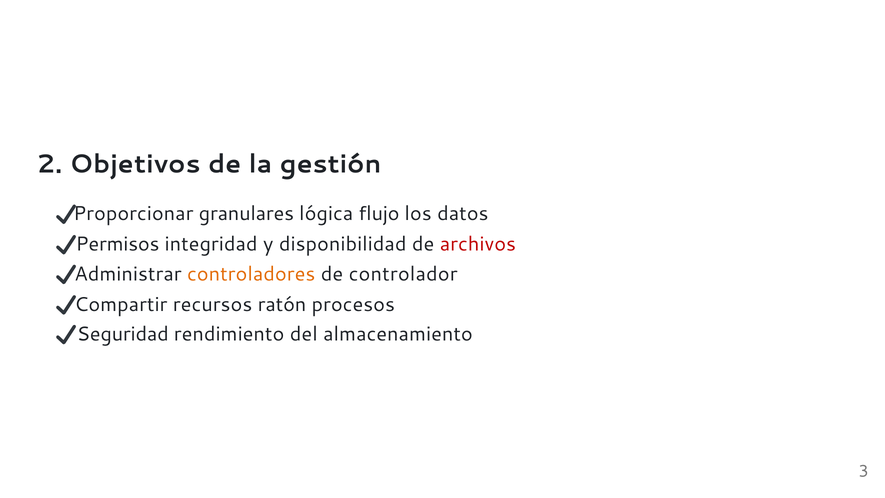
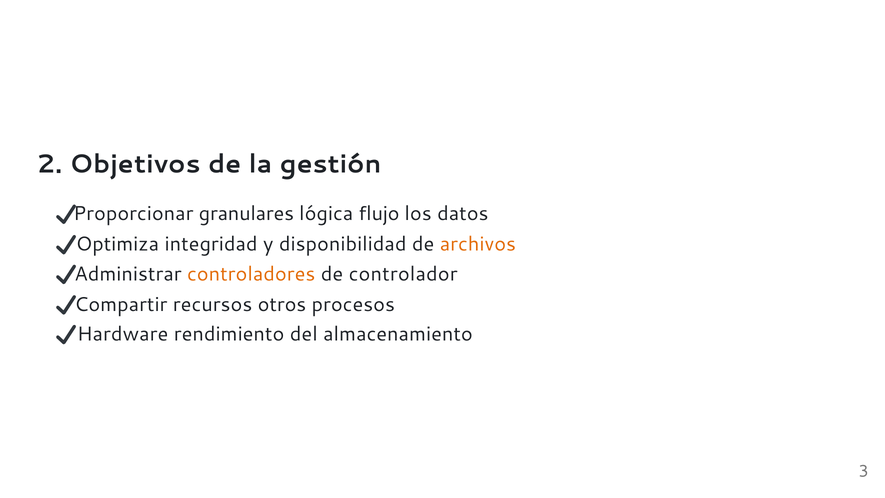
Permisos: Permisos -> Optimiza (117, 244)
archivos colour: red -> orange (478, 244)
ratón: ratón -> otros (282, 304)
Seguridad: Seguridad -> Hardware (123, 334)
